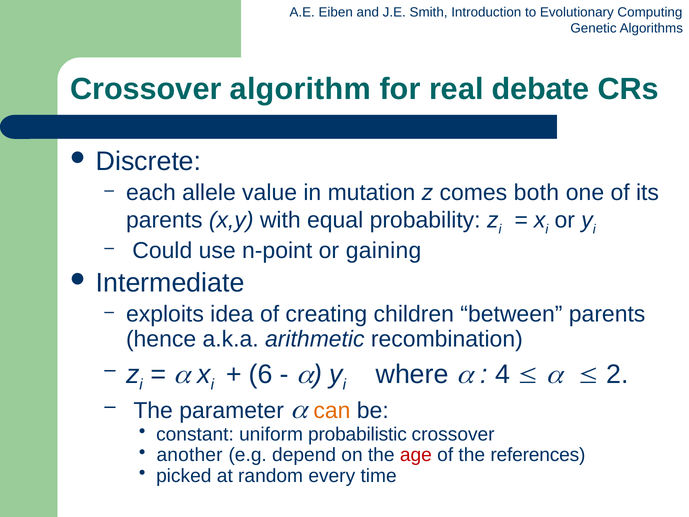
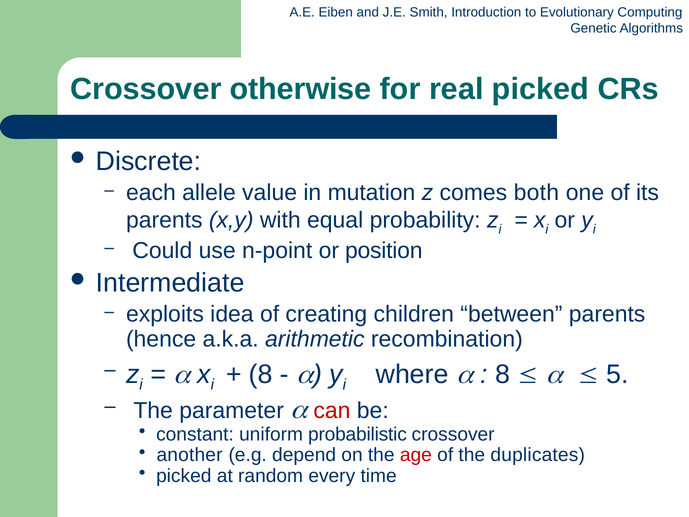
algorithm: algorithm -> otherwise (301, 89)
real debate: debate -> picked (540, 89)
gaining: gaining -> position (384, 250)
4: 4 -> 8 (503, 374)
2: 2 -> 5 (617, 374)
6: 6 -> 8 (261, 374)
can colour: orange -> red (332, 411)
references: references -> duplicates (538, 455)
